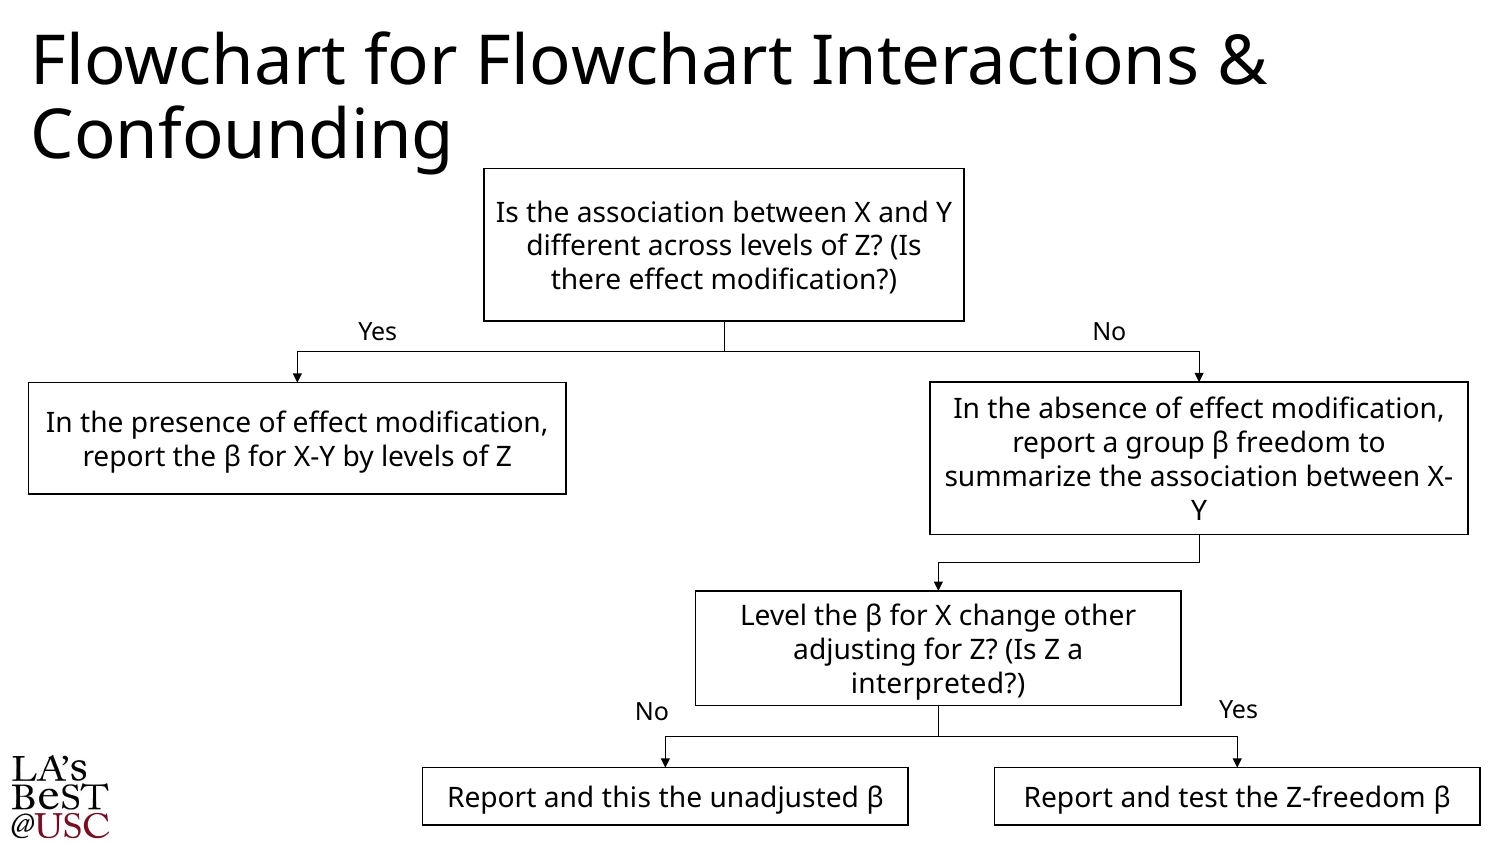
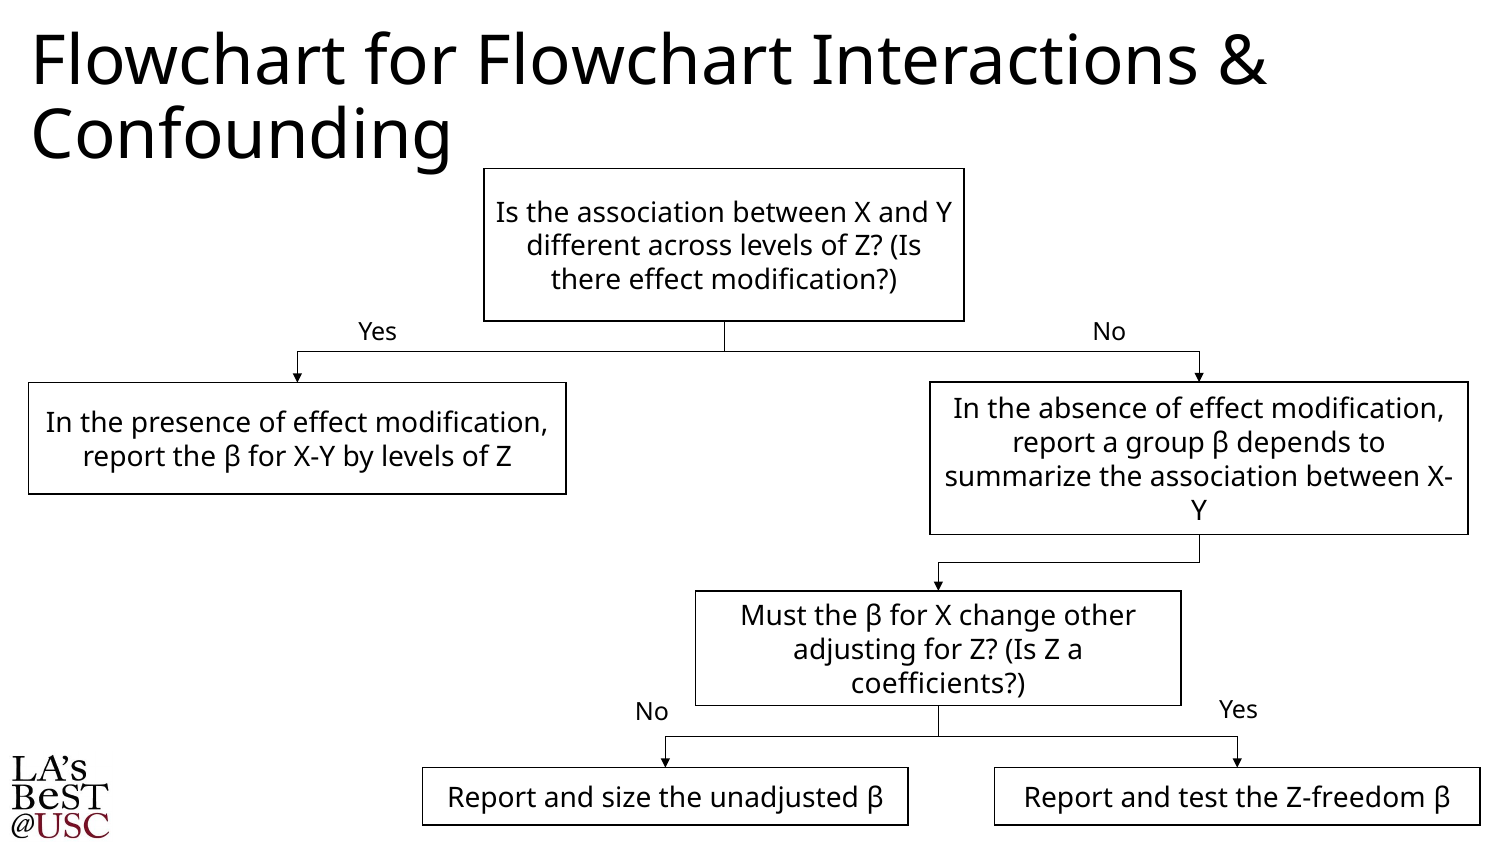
freedom: freedom -> depends (1294, 443)
Level: Level -> Must (773, 616)
interpreted: interpreted -> coefficients (938, 684)
this: this -> size (627, 798)
